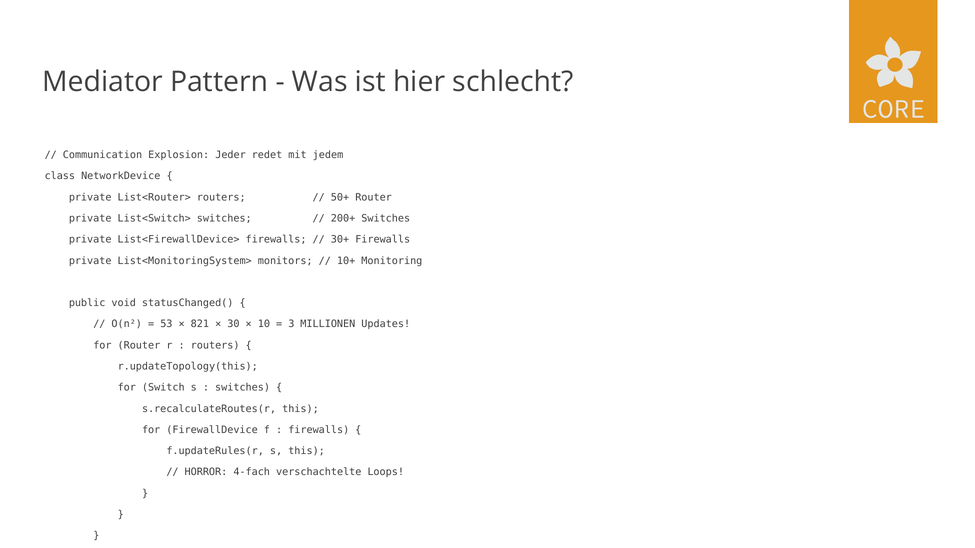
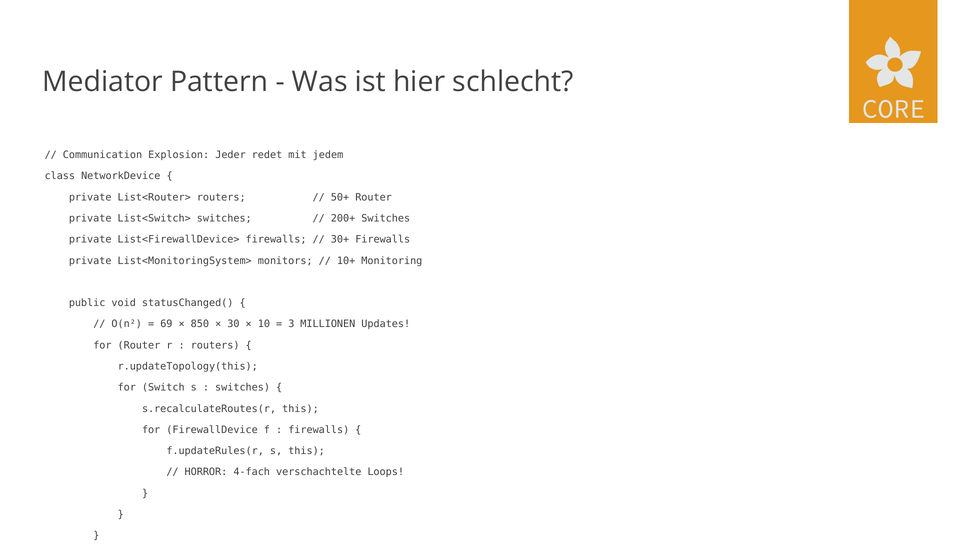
53: 53 -> 69 (166, 324)
821: 821 -> 850 (200, 324)
